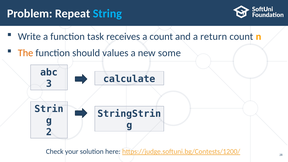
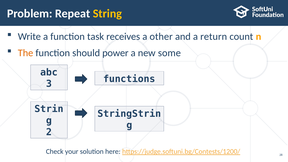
String colour: light blue -> yellow (107, 14)
a count: count -> other (161, 37)
values: values -> power (115, 53)
calculate: calculate -> functions (129, 79)
